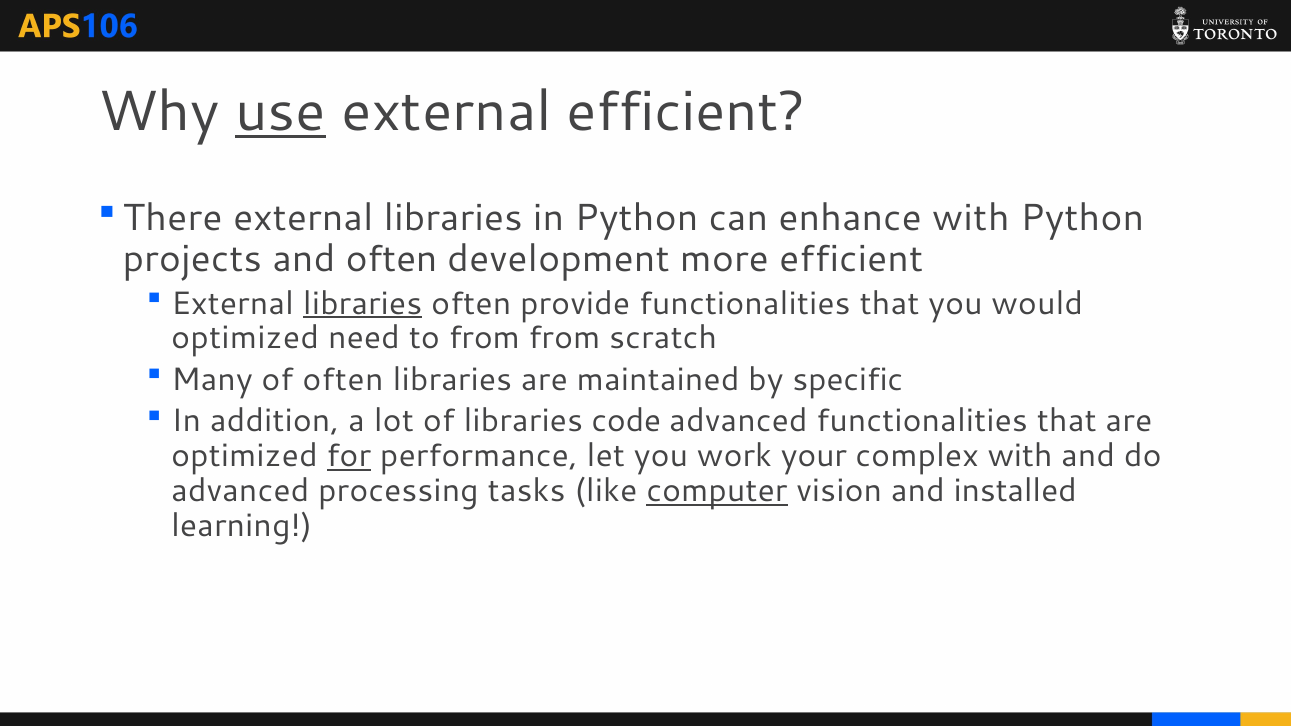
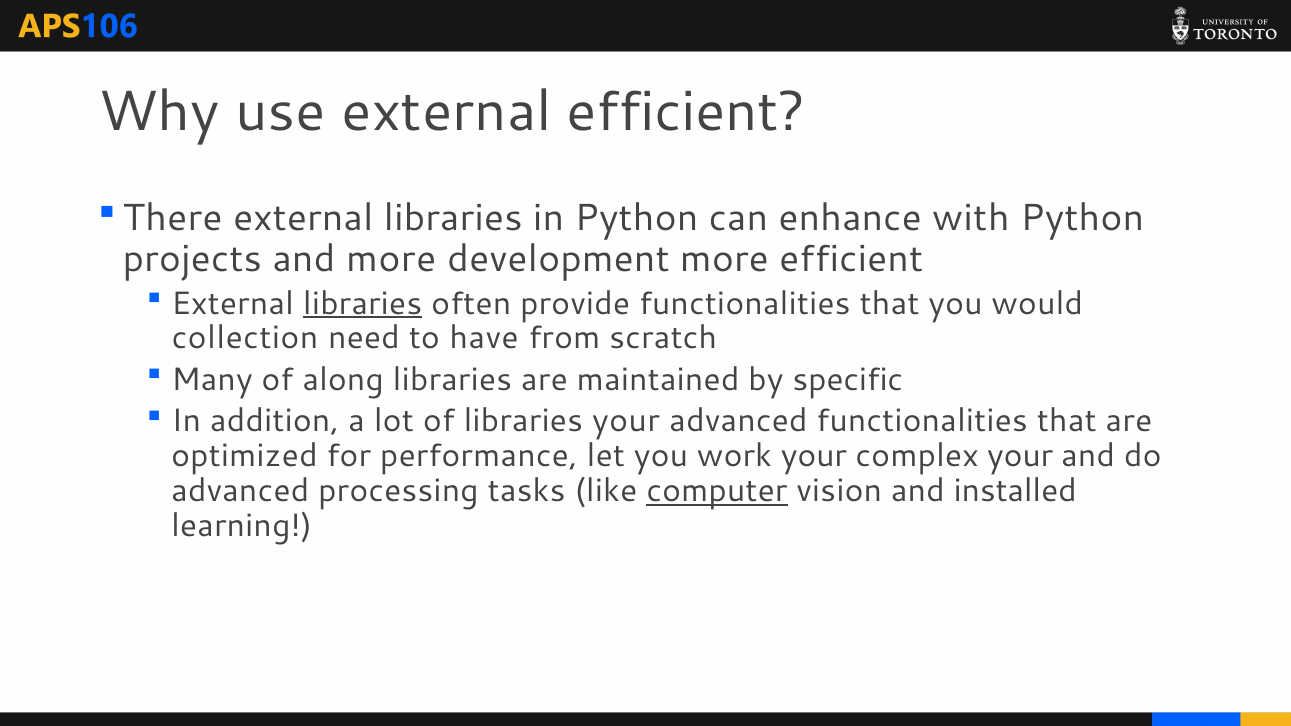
use underline: present -> none (281, 112)
and often: often -> more (391, 259)
optimized: optimized -> collection (245, 338)
to from: from -> have (484, 338)
of often: often -> along (343, 380)
libraries code: code -> your (626, 421)
for underline: present -> none (349, 456)
complex with: with -> your (1020, 456)
